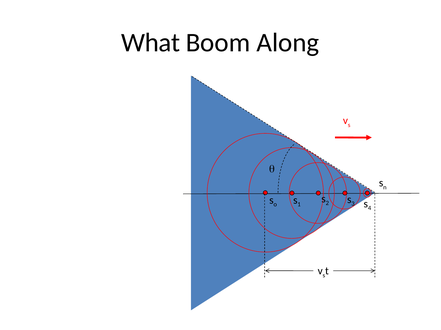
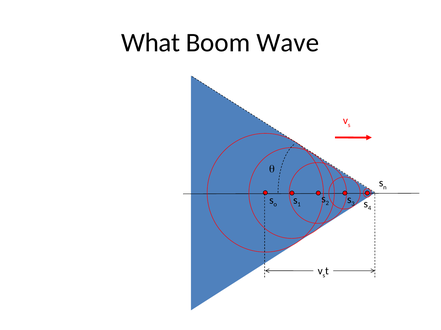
Along: Along -> Wave (288, 43)
